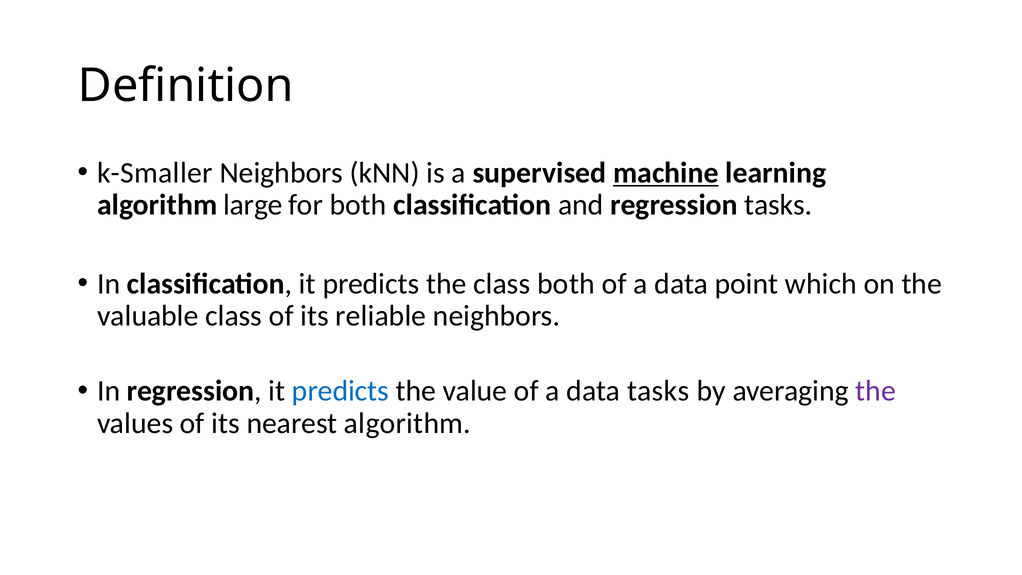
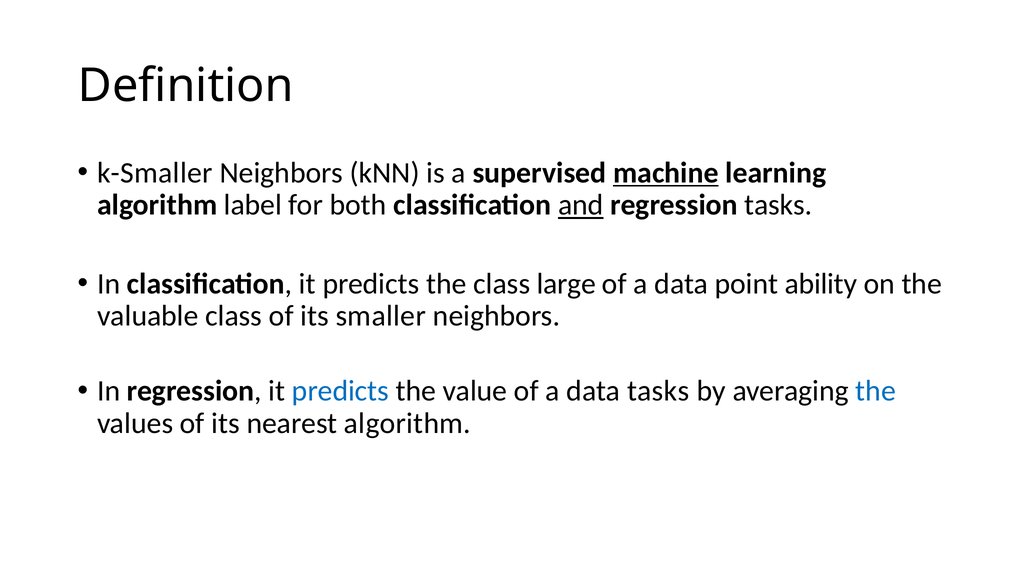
large: large -> label (253, 205)
and underline: none -> present (581, 205)
class both: both -> large (566, 284)
which: which -> ability (821, 284)
reliable: reliable -> smaller (381, 316)
the colour: purple -> blue (876, 391)
